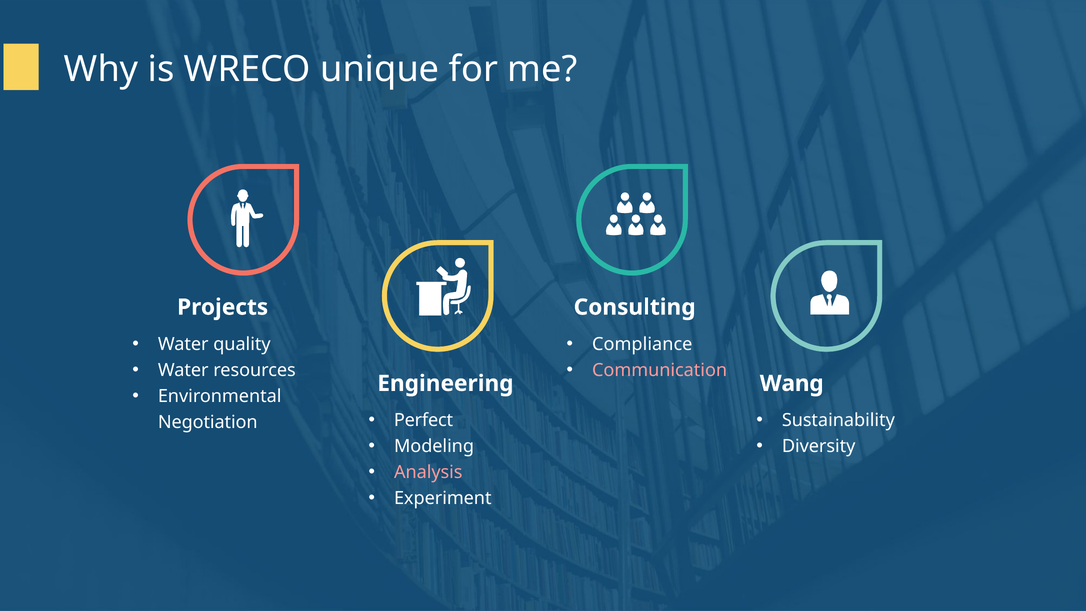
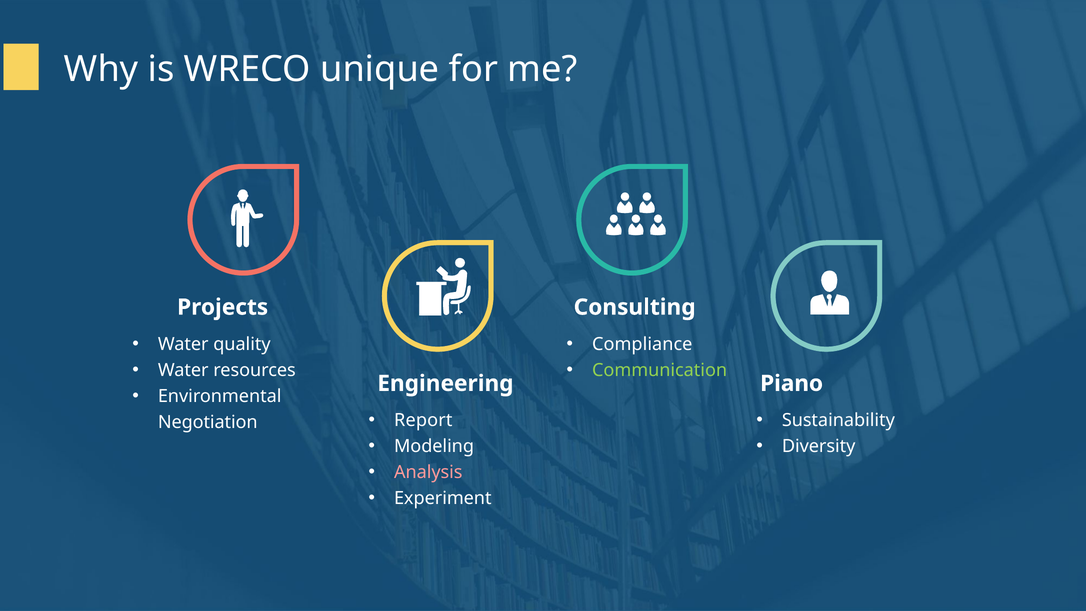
Communication colour: pink -> light green (660, 370)
Wang: Wang -> Piano (792, 383)
Perfect: Perfect -> Report (423, 420)
